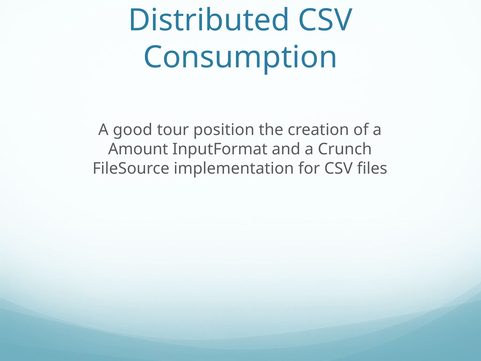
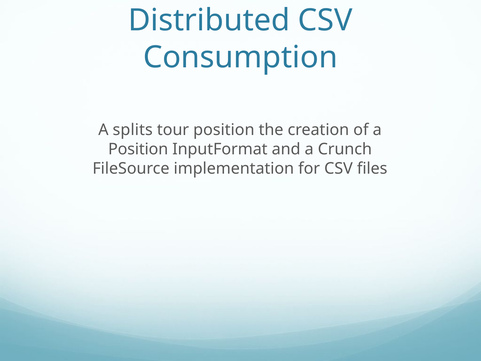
good: good -> splits (133, 130)
Amount: Amount -> Position (138, 149)
